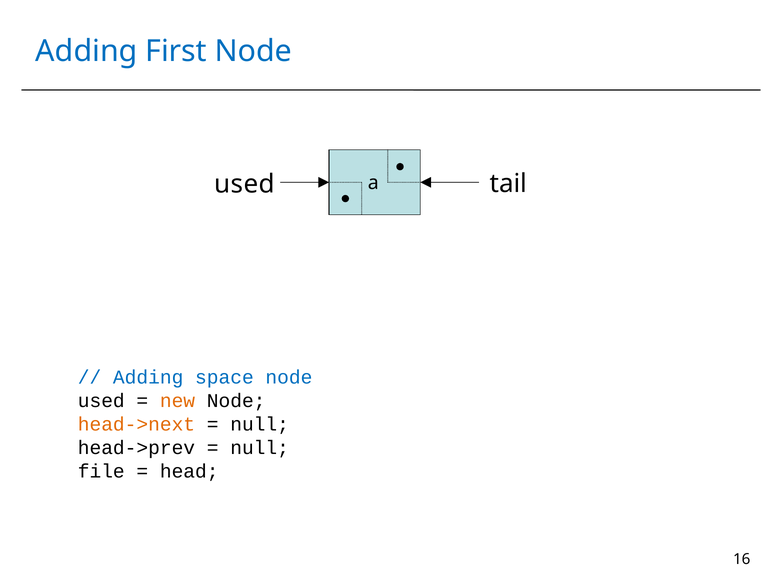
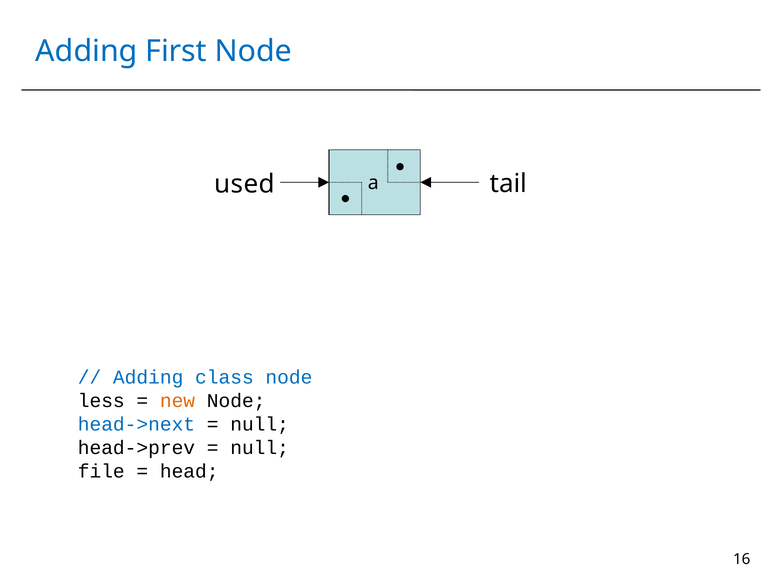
space: space -> class (224, 378)
used: used -> less (101, 401)
head->next colour: orange -> blue (136, 425)
